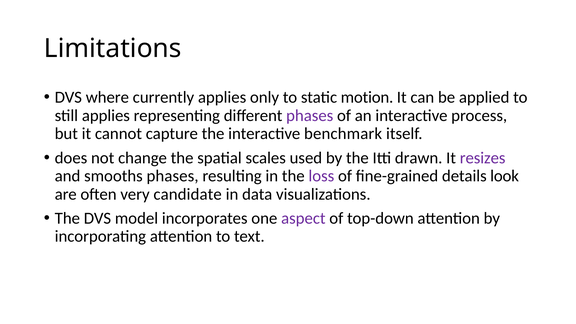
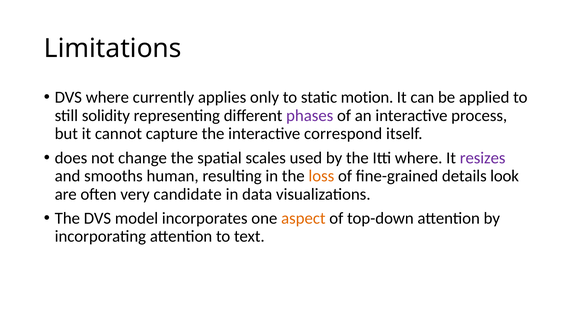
still applies: applies -> solidity (106, 116)
benchmark: benchmark -> correspond (343, 134)
Itti drawn: drawn -> where (419, 158)
smooths phases: phases -> human (173, 176)
loss colour: purple -> orange (321, 176)
aspect colour: purple -> orange (303, 218)
